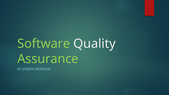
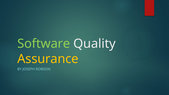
Assurance colour: light green -> yellow (48, 59)
